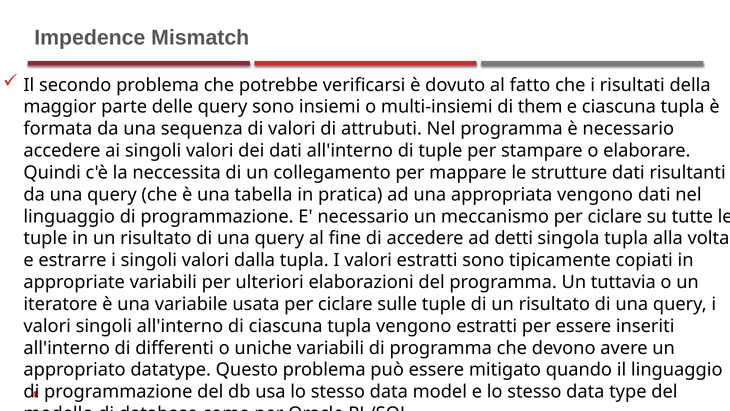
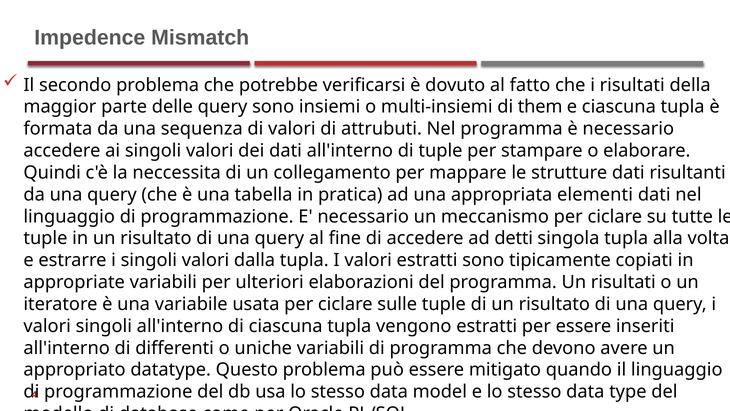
appropriata vengono: vengono -> elementi (595, 194)
Un tuttavia: tuttavia -> risultati (623, 282)
